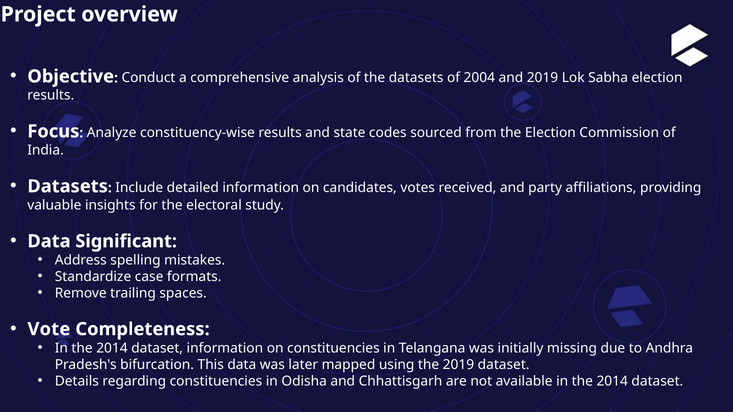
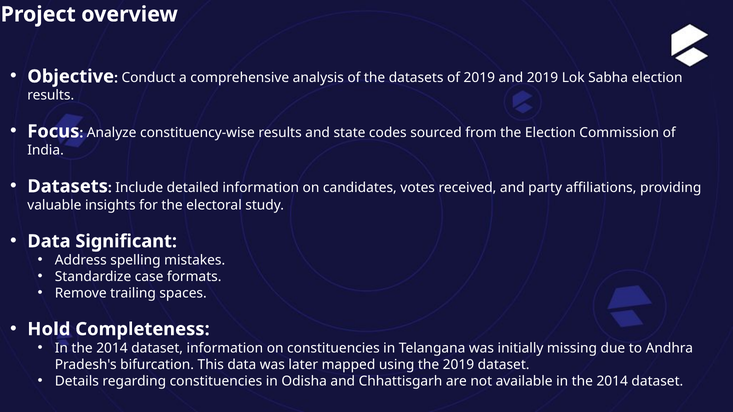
of 2004: 2004 -> 2019 (479, 78)
Vote: Vote -> Hold (49, 329)
